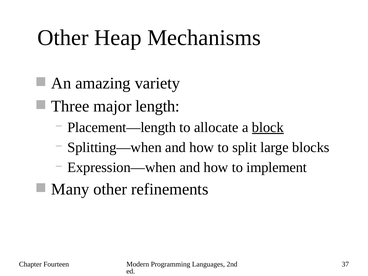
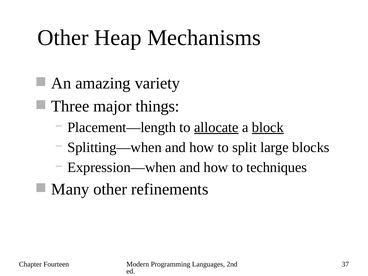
length: length -> things (158, 106)
allocate underline: none -> present (216, 127)
implement: implement -> techniques (277, 167)
